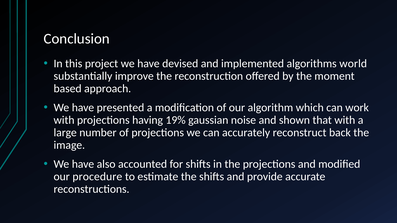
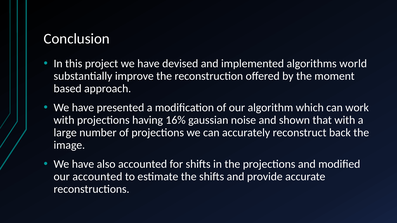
19%: 19% -> 16% (176, 120)
our procedure: procedure -> accounted (97, 177)
